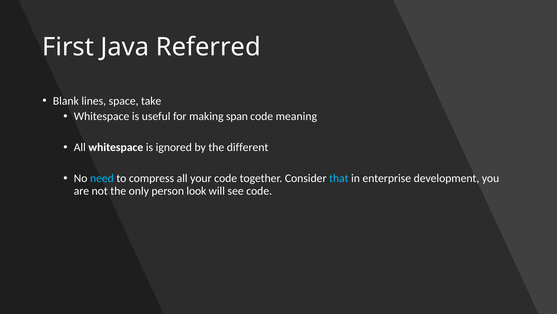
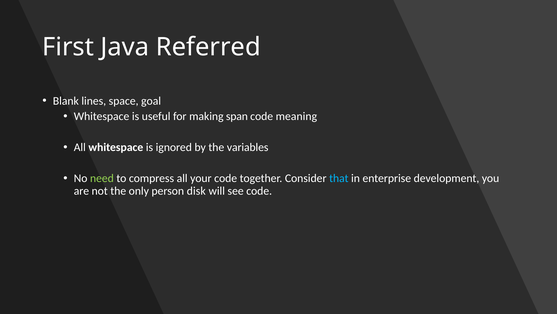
take: take -> goal (151, 101)
different: different -> variables (248, 147)
need colour: light blue -> light green (102, 178)
look: look -> disk (196, 190)
